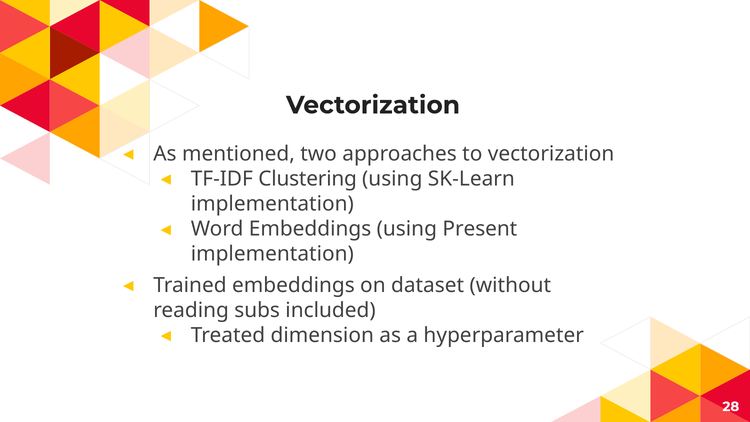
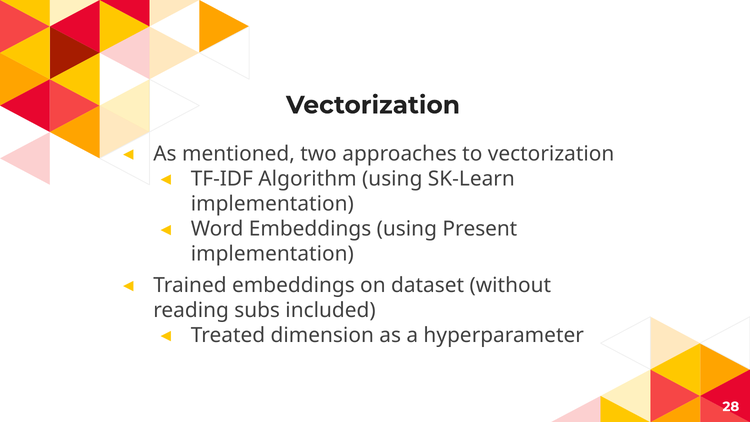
Clustering: Clustering -> Algorithm (308, 179)
